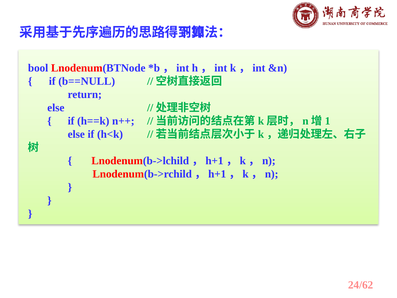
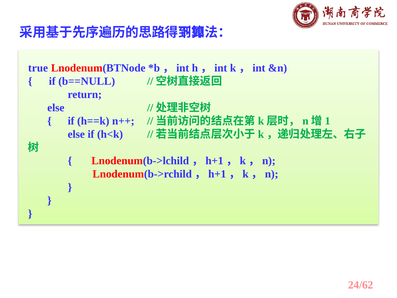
bool: bool -> true (38, 68)
